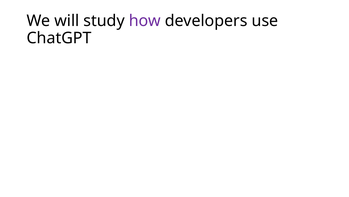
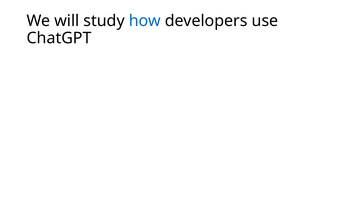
how colour: purple -> blue (145, 21)
